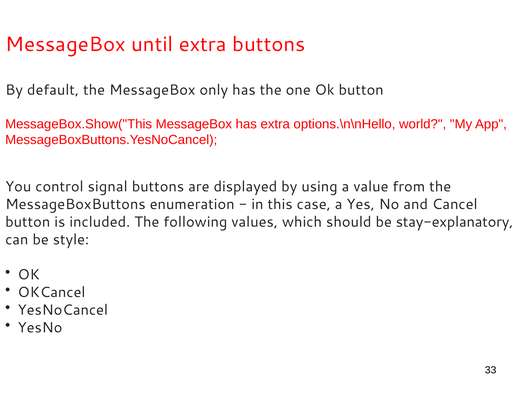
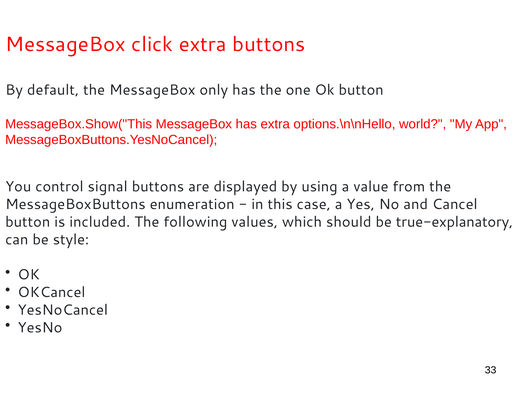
until: until -> click (152, 44)
stay-explanatory: stay-explanatory -> true-explanatory (455, 222)
